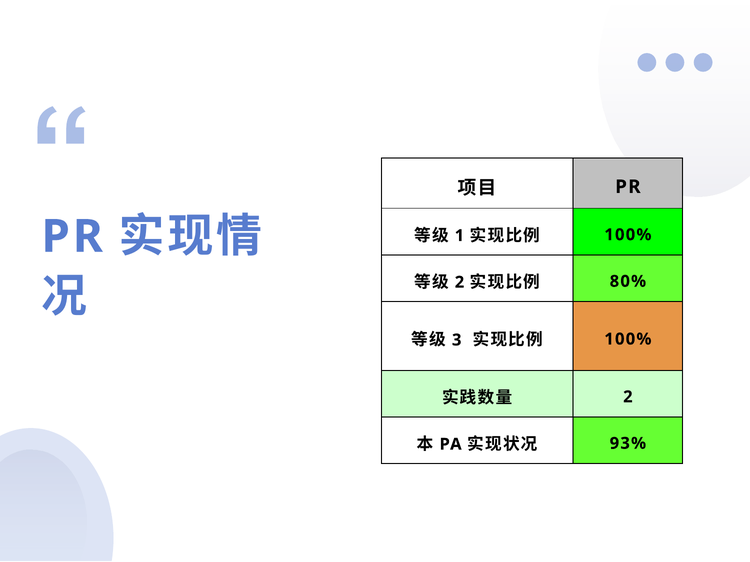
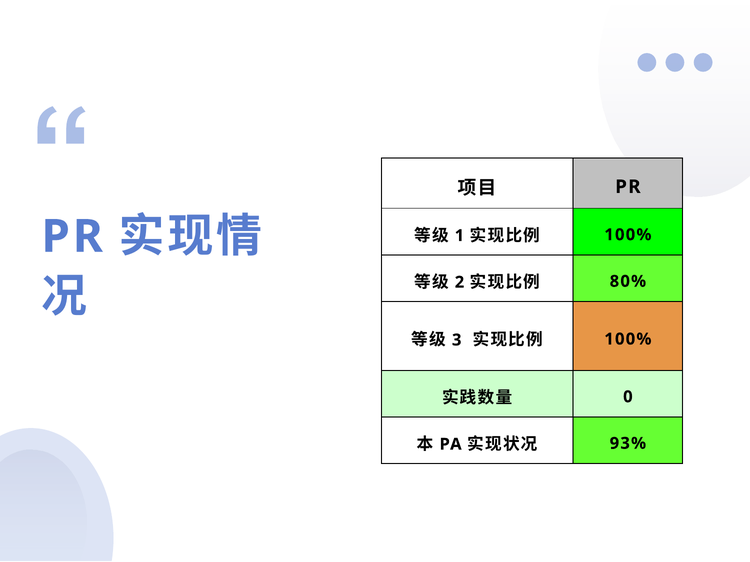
2: 2 -> 0 (628, 397)
